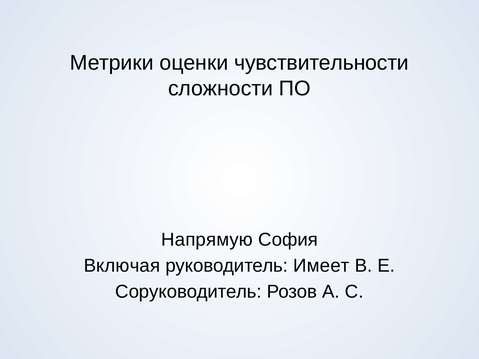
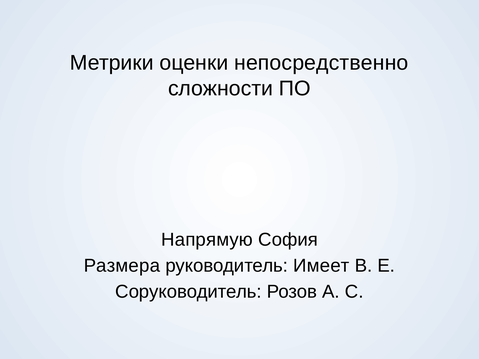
чувствительности: чувствительности -> непосредственно (321, 63)
Включая: Включая -> Размера (122, 266)
